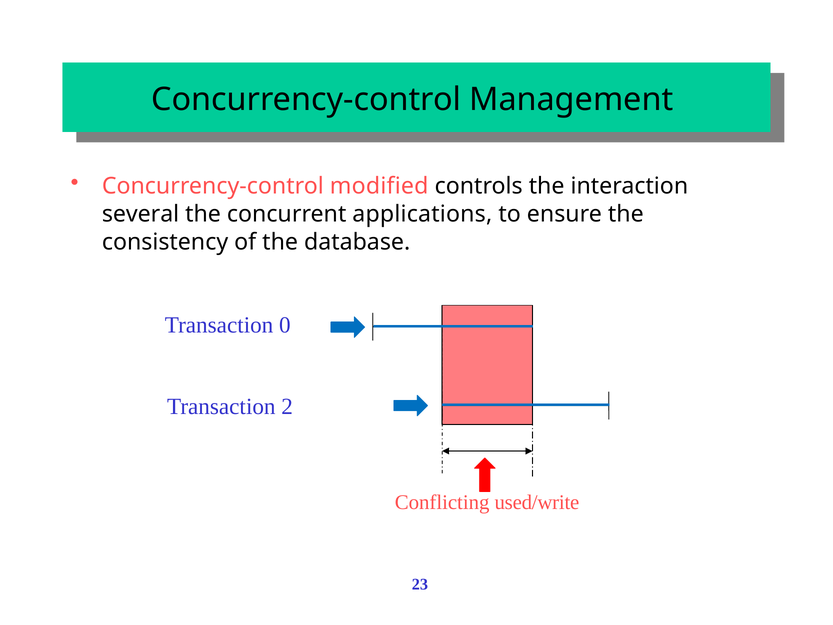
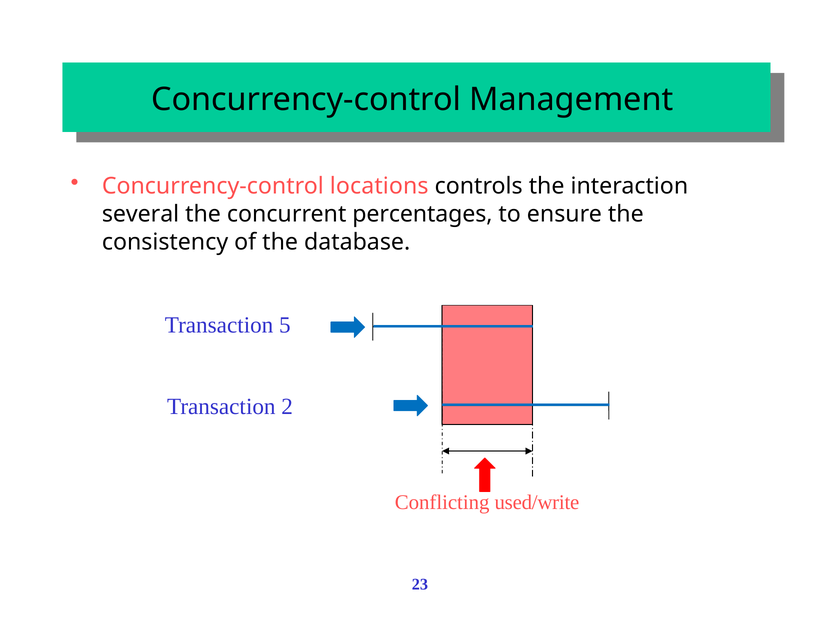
modified: modified -> locations (379, 186)
applications: applications -> percentages (422, 214)
0: 0 -> 5 (285, 325)
